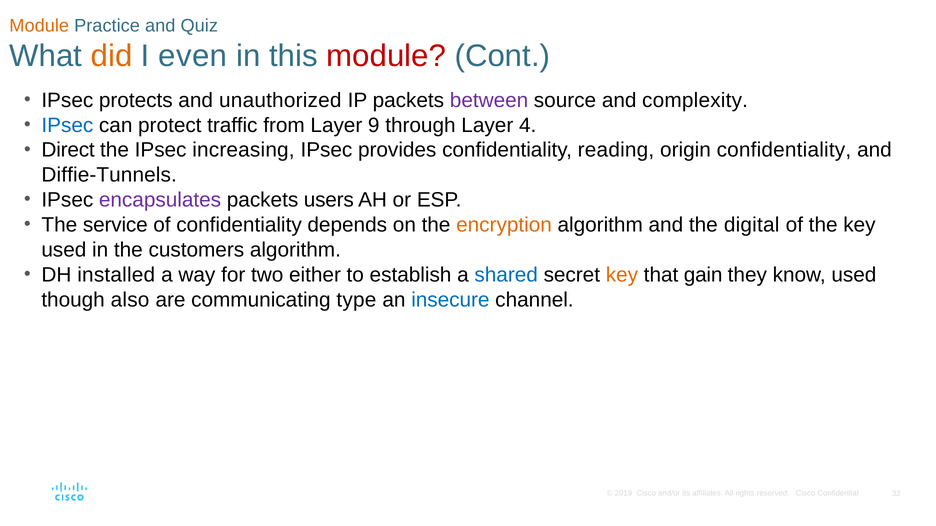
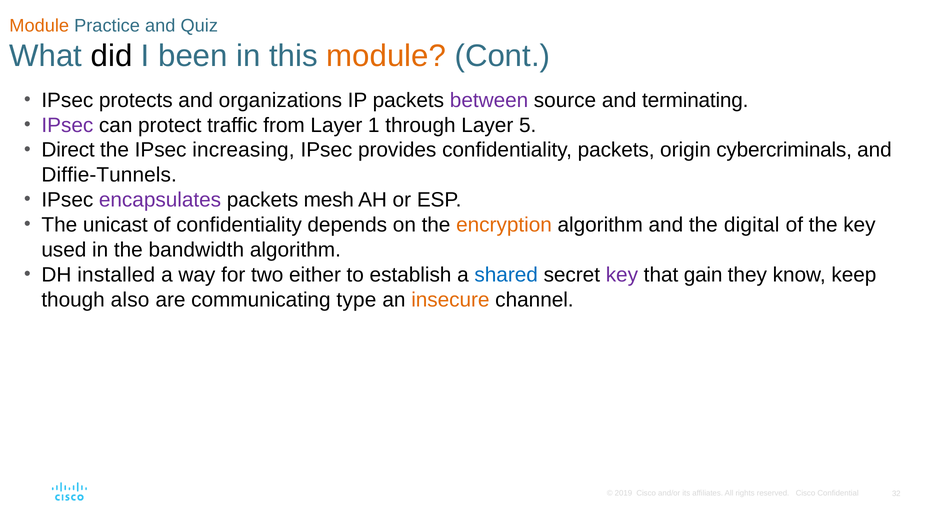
did colour: orange -> black (112, 56)
even: even -> been (193, 56)
module colour: red -> orange (386, 56)
unauthorized: unauthorized -> organizations (280, 100)
complexity: complexity -> terminating (695, 100)
IPsec colour: blue -> purple (67, 125)
9: 9 -> 1 (374, 125)
4: 4 -> 5 (528, 125)
confidentiality reading: reading -> packets (616, 150)
origin confidentiality: confidentiality -> cybercriminals (784, 150)
users: users -> mesh (329, 200)
service: service -> unicast (115, 225)
customers: customers -> bandwidth (196, 250)
key colour: orange -> purple (622, 275)
know used: used -> keep (854, 275)
insecure colour: blue -> orange (450, 300)
